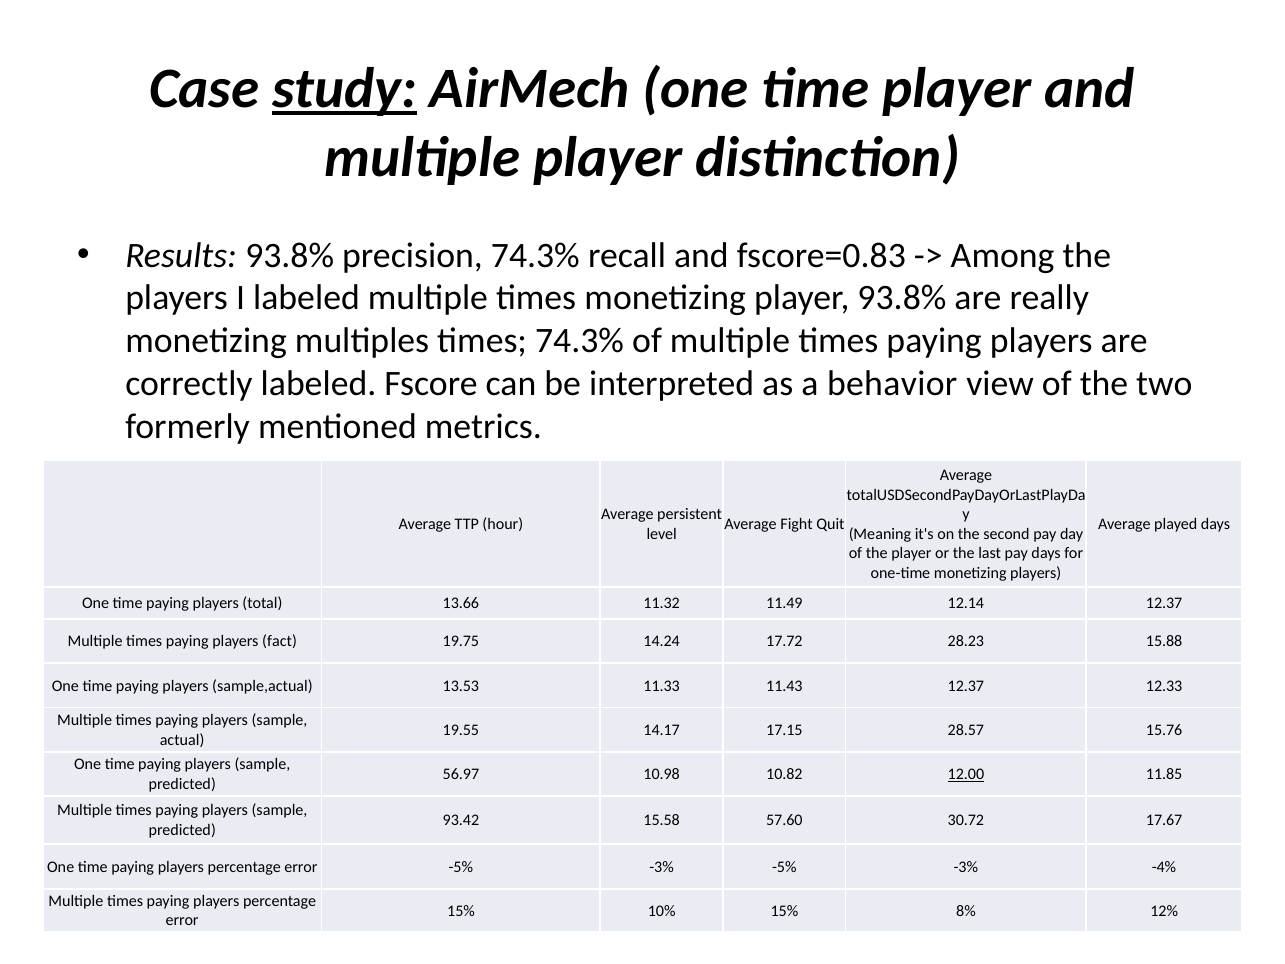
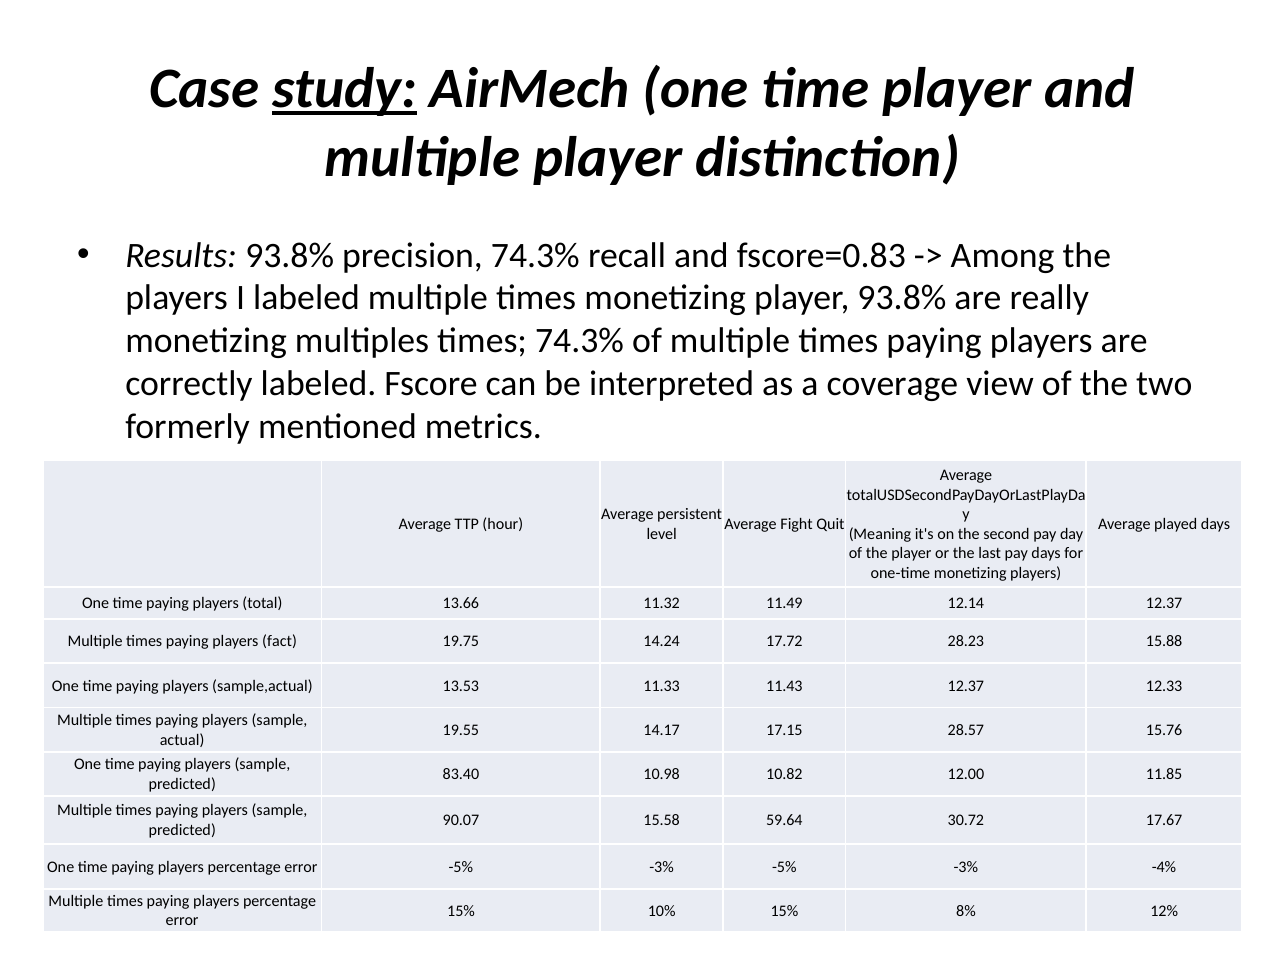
behavior: behavior -> coverage (892, 384)
56.97: 56.97 -> 83.40 (461, 774)
12.00 underline: present -> none (966, 774)
93.42: 93.42 -> 90.07 (461, 820)
57.60: 57.60 -> 59.64 (784, 820)
